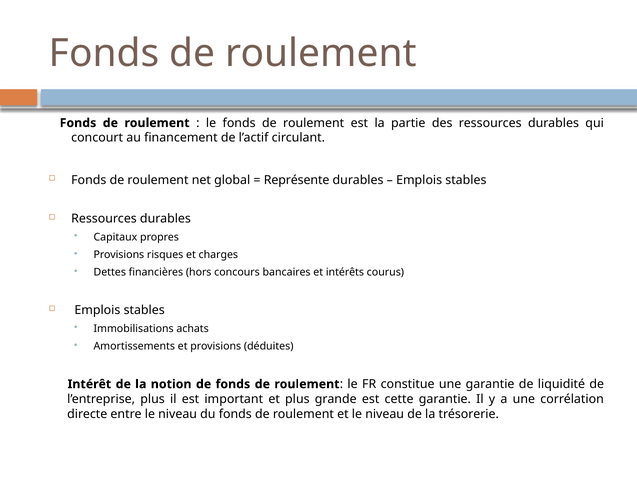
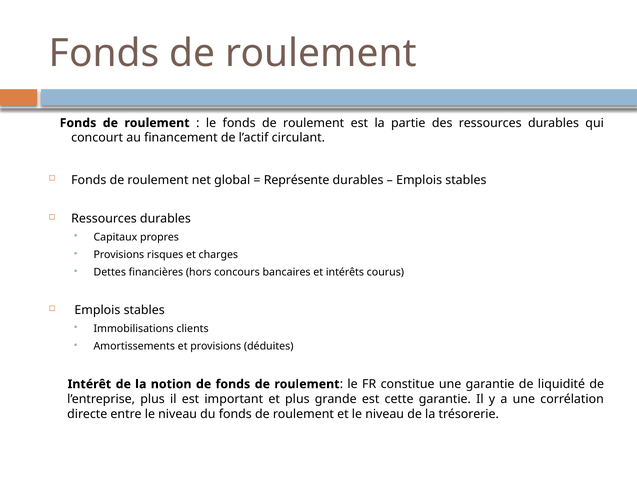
achats: achats -> clients (193, 329)
